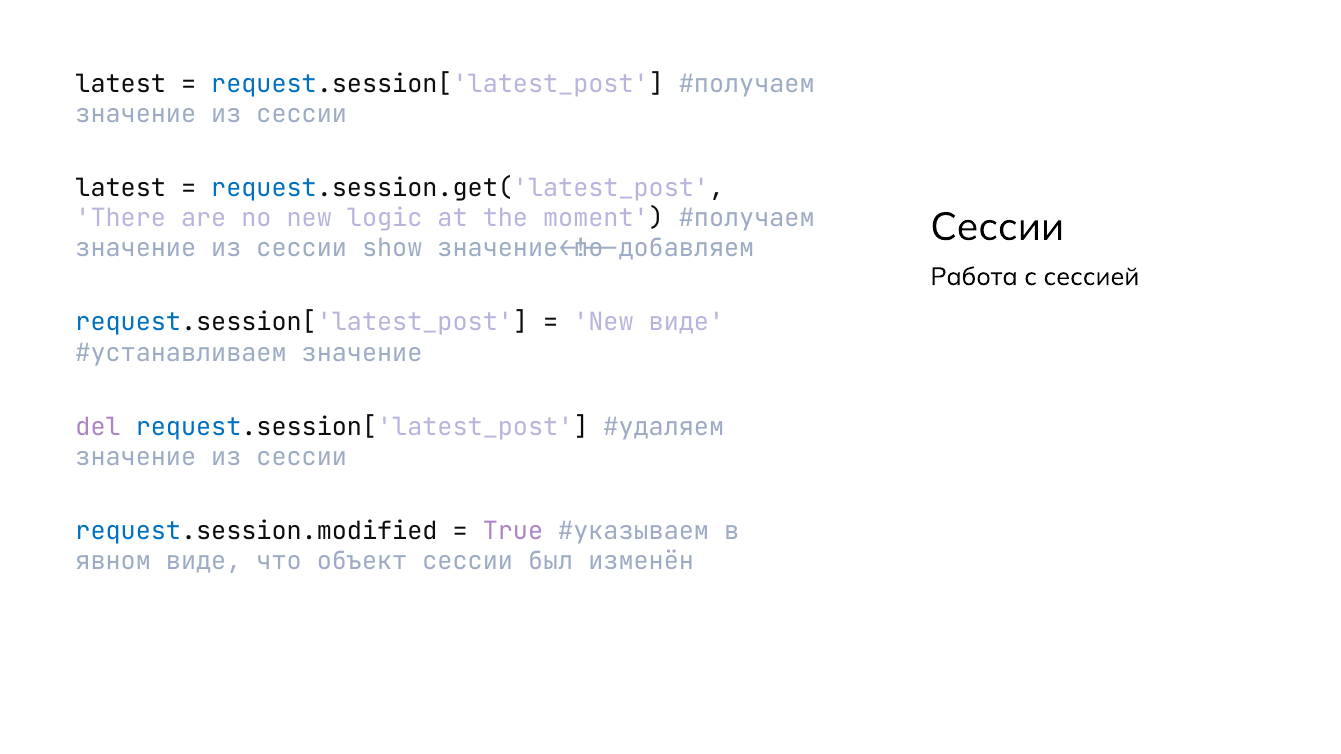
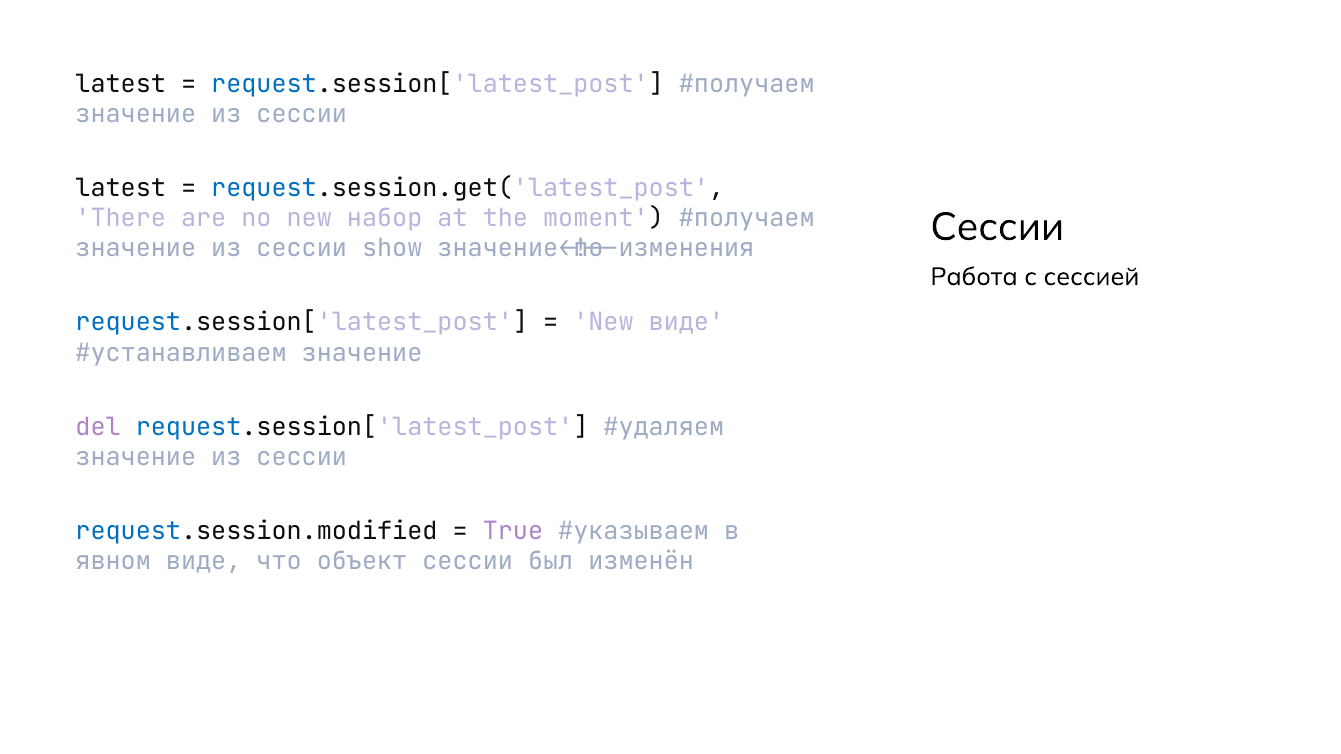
logic: logic -> набор (385, 218)
по-добавляем: по-добавляем -> по-изменения (664, 249)
